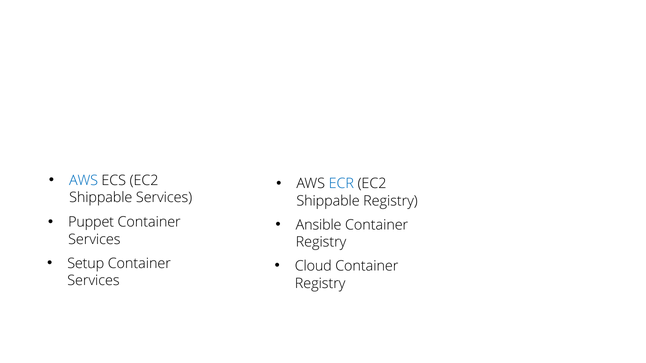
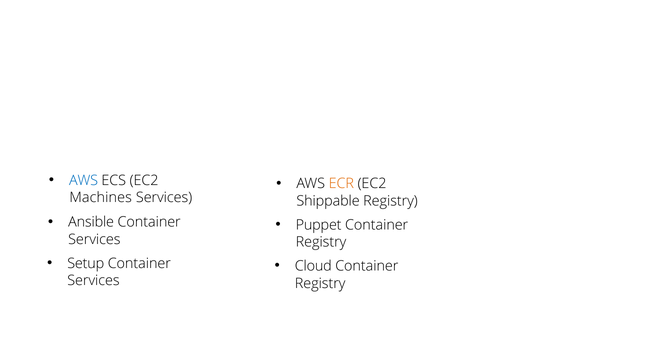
ECR colour: blue -> orange (341, 184)
Shippable: Shippable -> Machines (101, 198)
Puppet: Puppet -> Ansible (91, 222)
Ansible: Ansible -> Puppet (319, 225)
